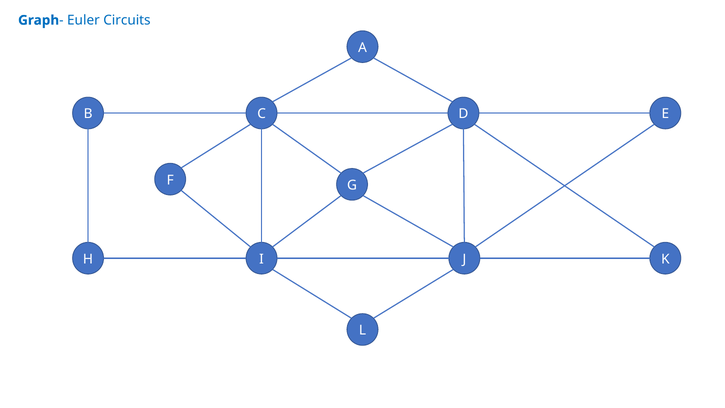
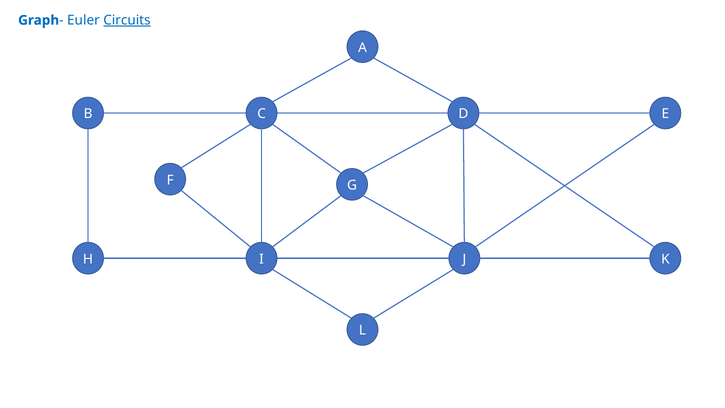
Circuits underline: none -> present (127, 20)
